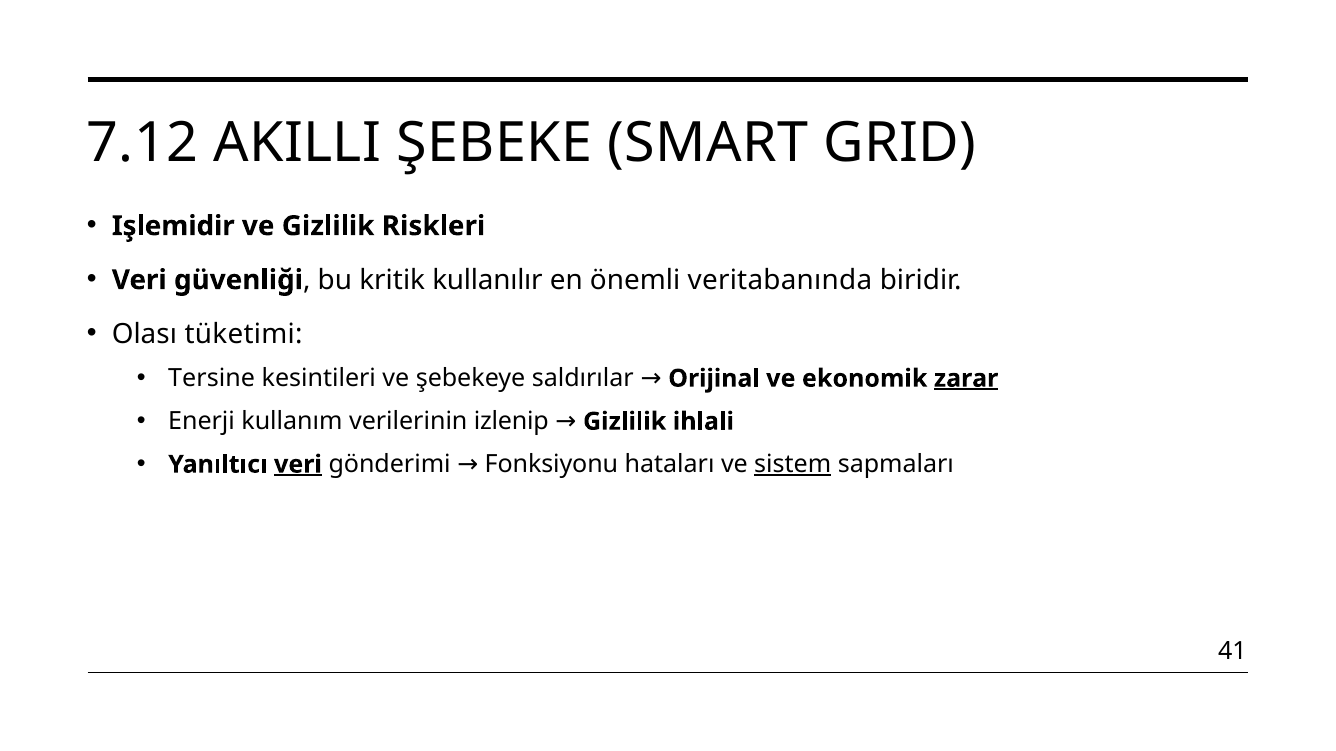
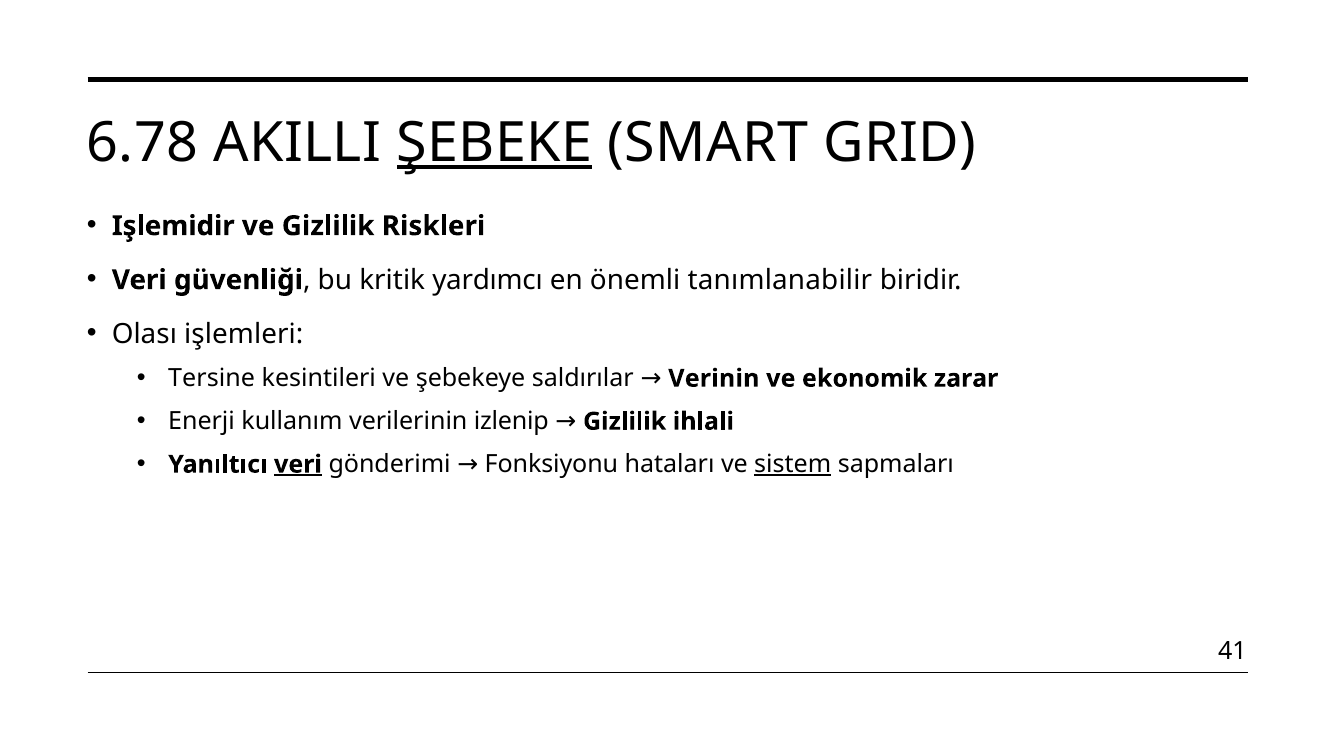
7.12: 7.12 -> 6.78 (142, 143)
ŞEBEKE underline: none -> present (494, 143)
kullanılır: kullanılır -> yardımcı (488, 280)
veritabanında: veritabanında -> tanımlanabilir (780, 280)
tüketimi: tüketimi -> işlemleri (244, 334)
Orijinal: Orijinal -> Verinin (714, 379)
zarar underline: present -> none (966, 379)
